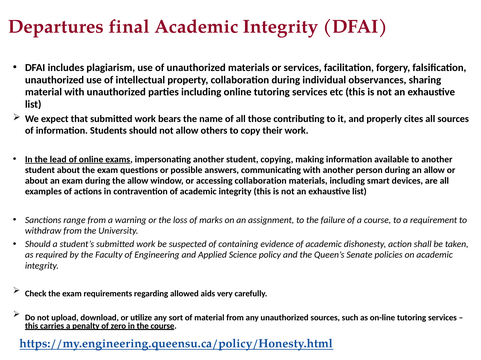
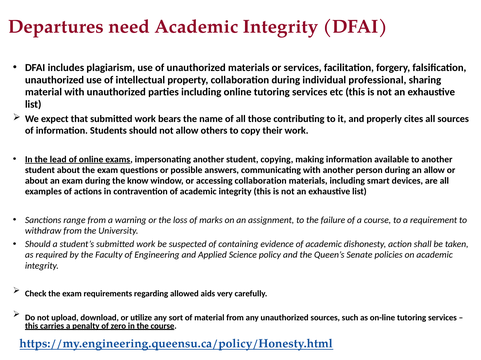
final: final -> need (129, 27)
observances: observances -> professional (377, 80)
the allow: allow -> know (138, 181)
